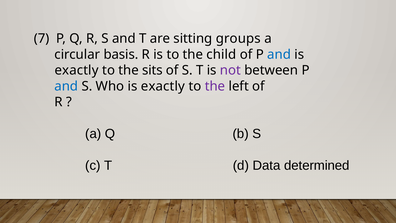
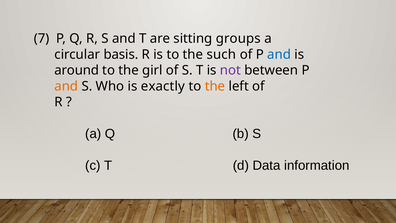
child: child -> such (221, 54)
exactly: exactly -> around (77, 70)
sits: sits -> girl (152, 70)
and colour: blue -> orange (66, 86)
the colour: purple -> orange (215, 86)
determined: determined -> information (317, 165)
